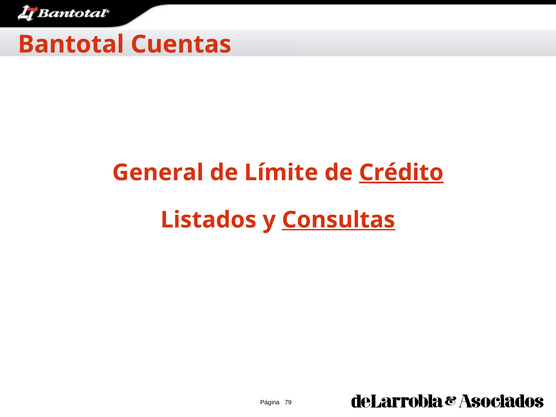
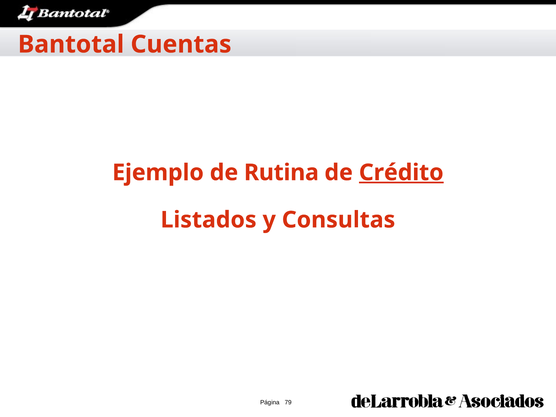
General: General -> Ejemplo (158, 173)
Límite: Límite -> Rutina (281, 173)
Consultas underline: present -> none (339, 220)
